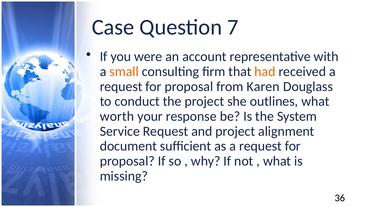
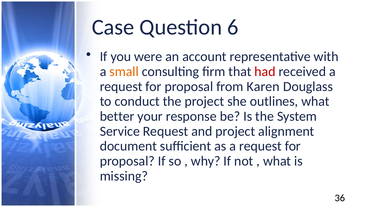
7: 7 -> 6 (233, 27)
had colour: orange -> red (265, 71)
worth: worth -> better (117, 116)
